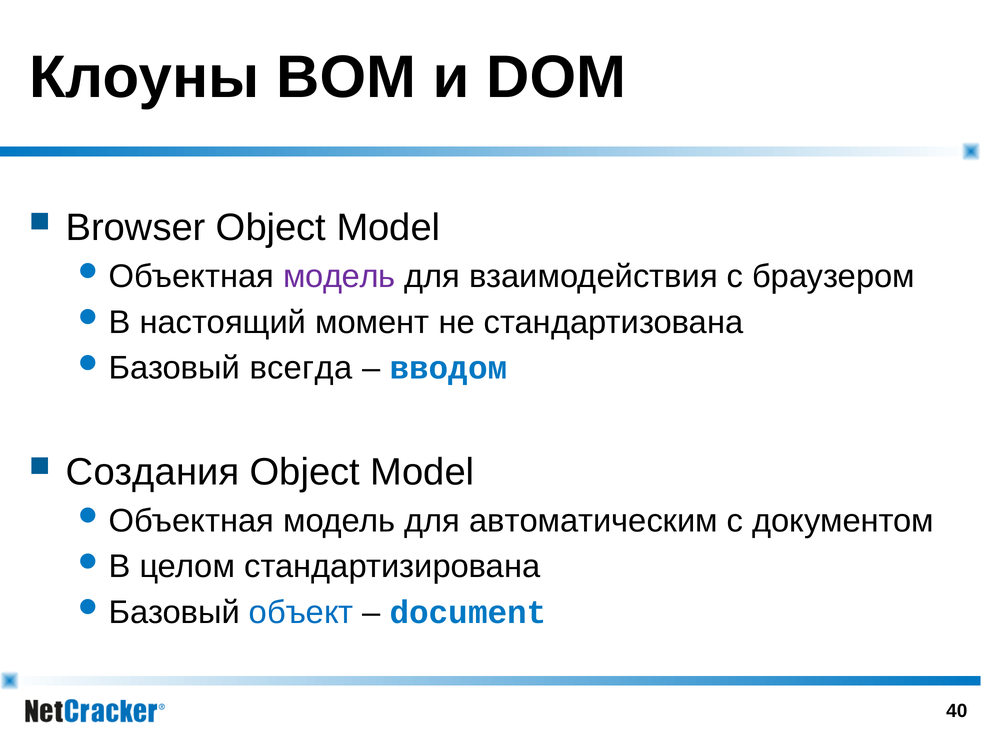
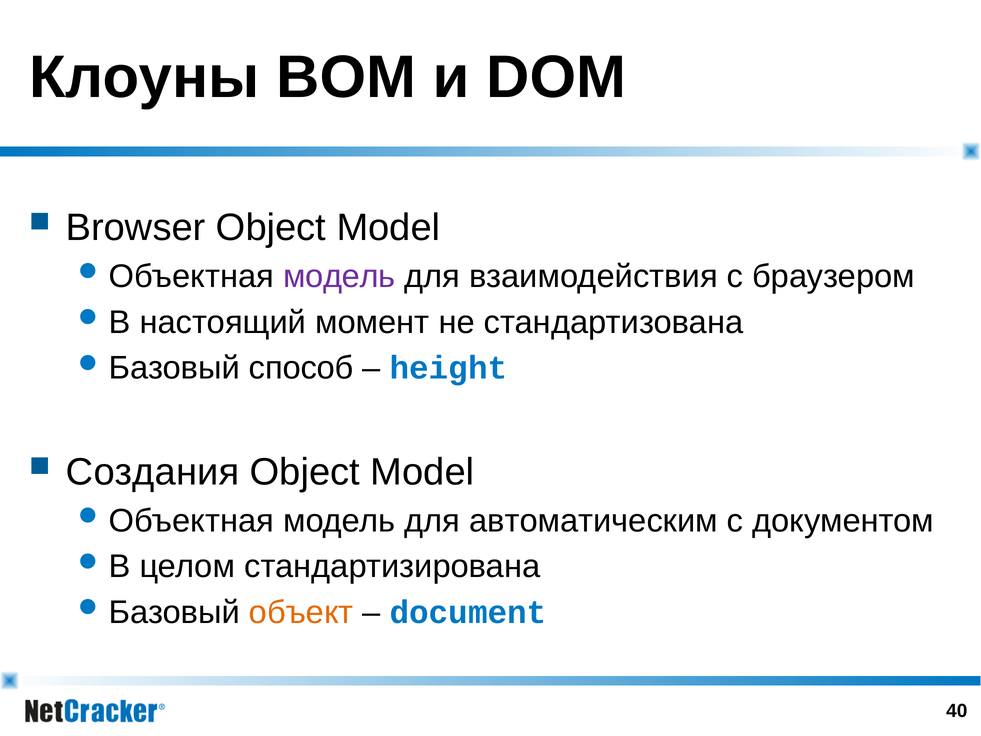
всегда: всегда -> способ (301, 368)
вводом: вводом -> height (448, 368)
объект colour: blue -> orange (301, 612)
